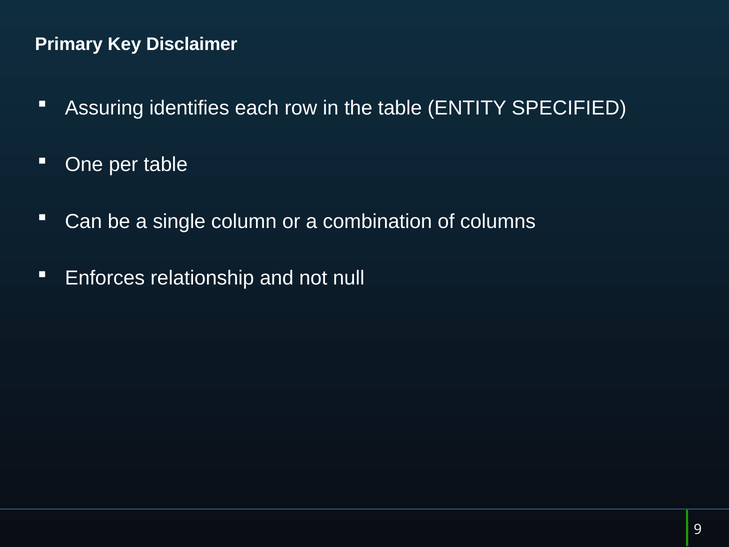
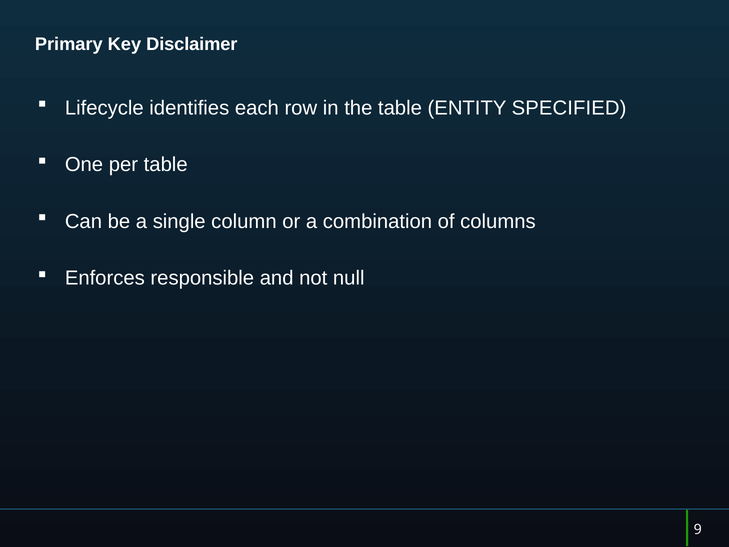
Assuring: Assuring -> Lifecycle (104, 108)
relationship: relationship -> responsible (202, 278)
